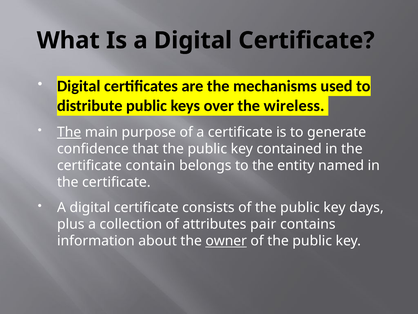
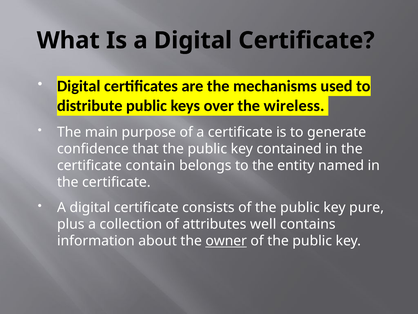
The underline: present -> none (69, 132)
days: days -> pure (367, 207)
pair: pair -> well (263, 224)
